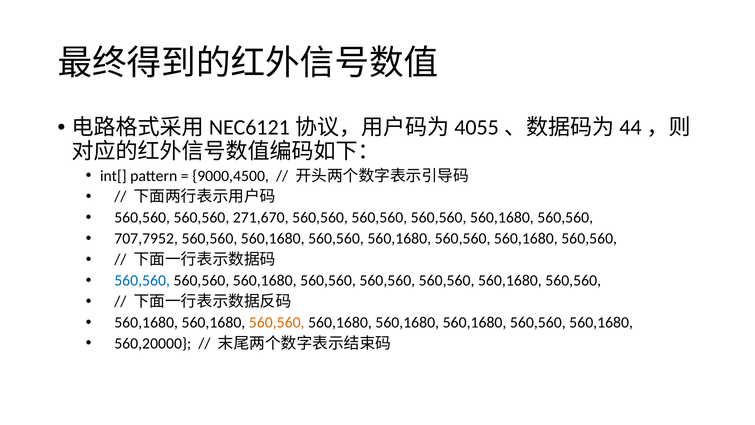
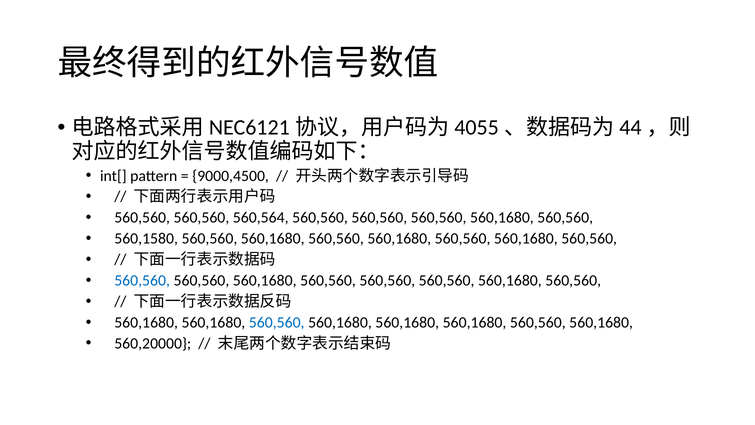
271,670: 271,670 -> 560,564 (261, 218)
707,7952: 707,7952 -> 560,1580 (146, 239)
560,560 colour: orange -> blue (277, 322)
